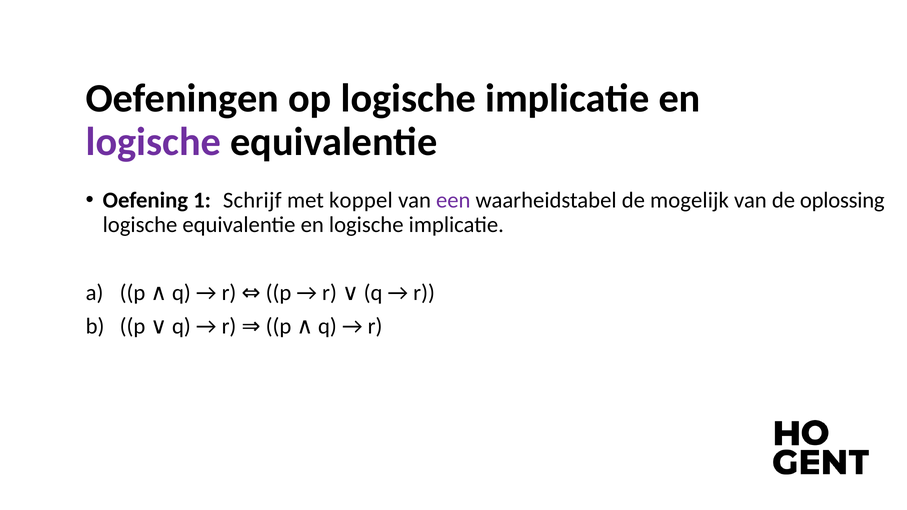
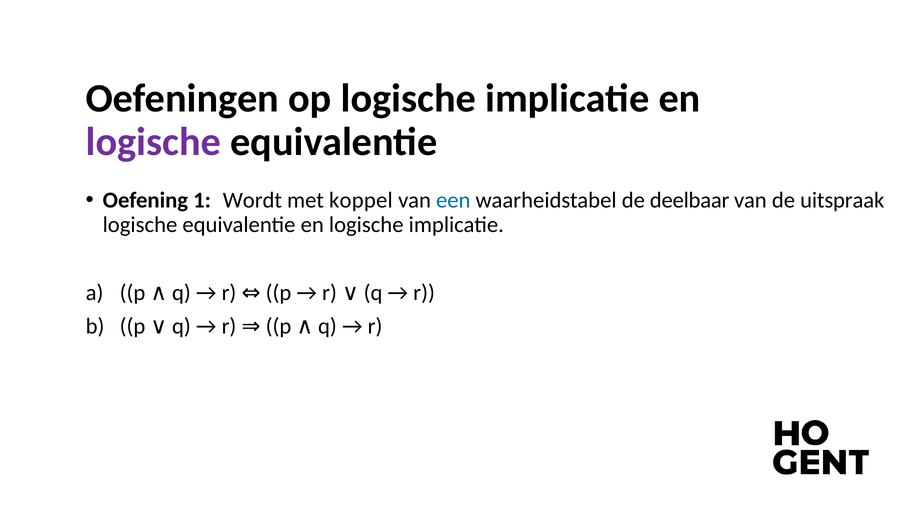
Schrijf: Schrijf -> Wordt (252, 200)
een colour: purple -> blue (453, 200)
mogelijk: mogelijk -> deelbaar (690, 200)
oplossing: oplossing -> uitspraak (842, 200)
